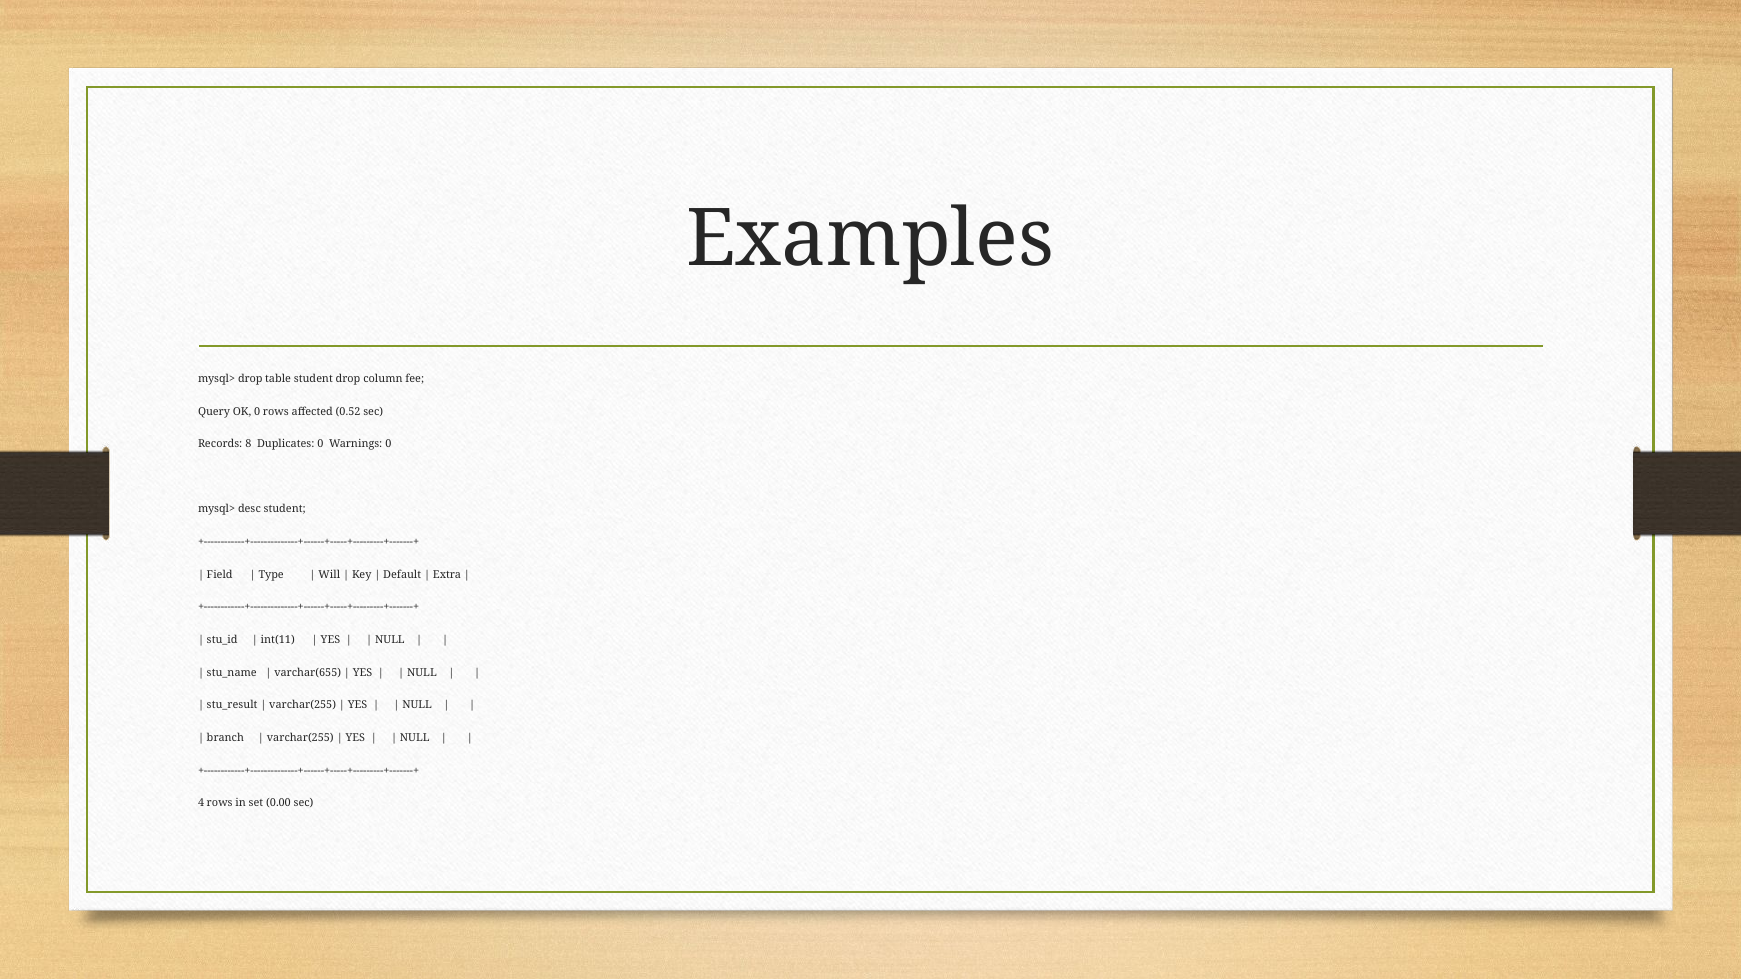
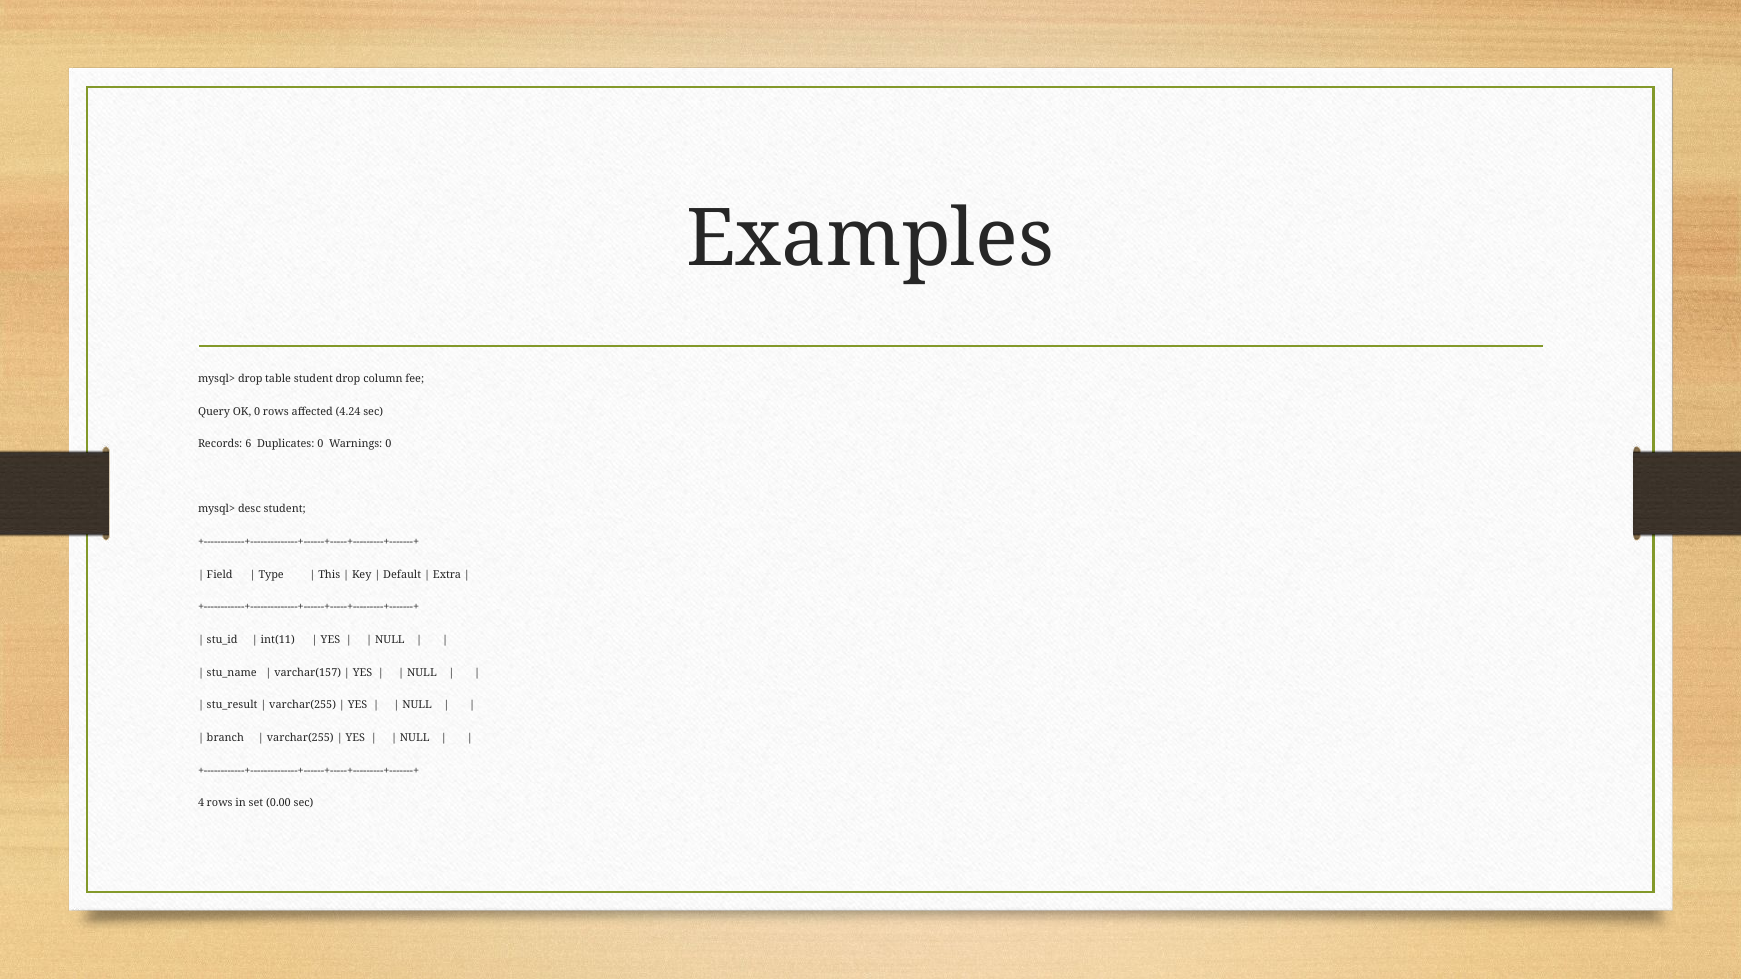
0.52: 0.52 -> 4.24 (348, 412)
8: 8 -> 6 (248, 444)
Will: Will -> This (329, 575)
varchar(655: varchar(655 -> varchar(157 (308, 673)
